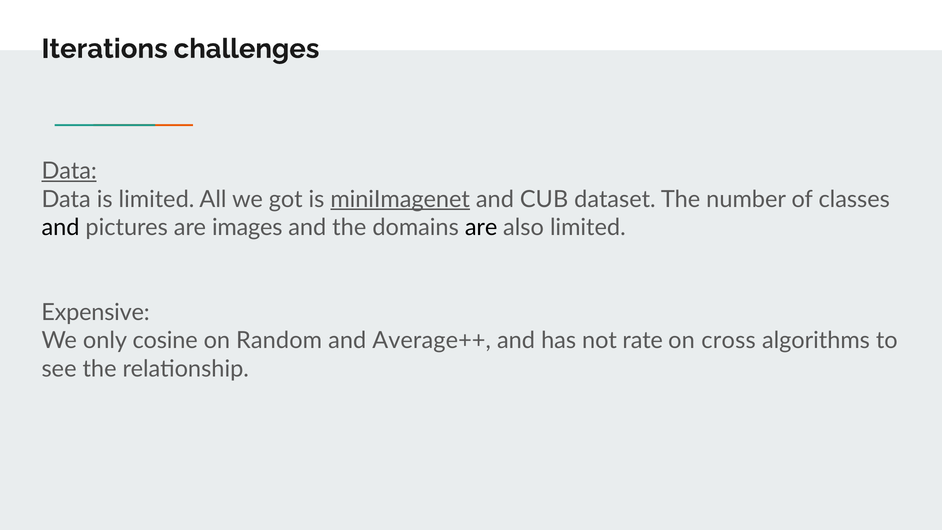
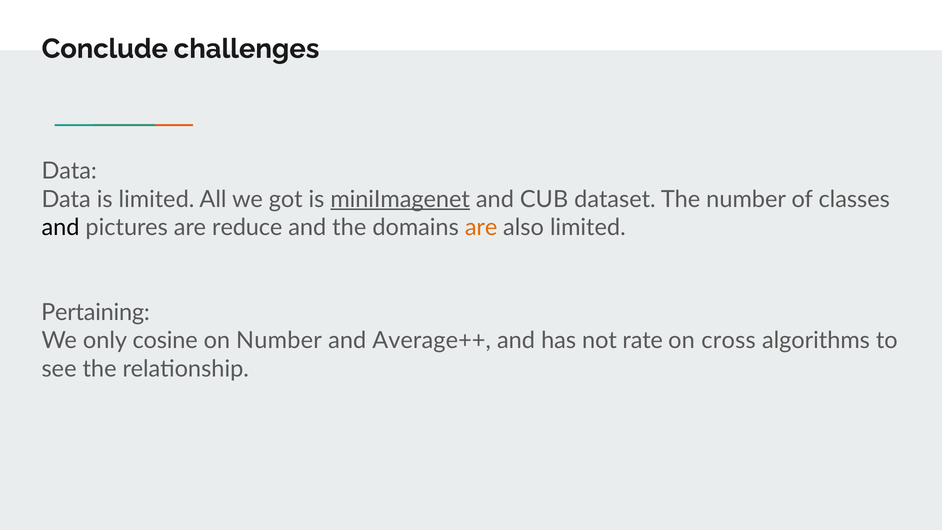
Iterations: Iterations -> Conclude (105, 49)
Data underline: present -> none (69, 171)
images: images -> reduce (247, 228)
are colour: black -> orange (481, 228)
Expensive: Expensive -> Pertaining (96, 312)
on Random: Random -> Number (279, 341)
